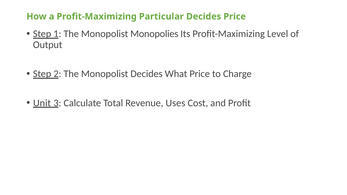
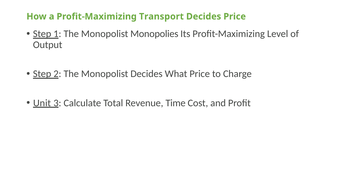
Particular: Particular -> Transport (161, 17)
Uses: Uses -> Time (176, 103)
